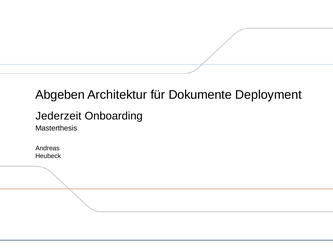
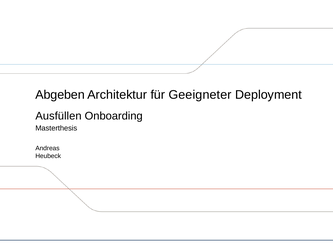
Dokumente: Dokumente -> Geeigneter (200, 95)
Jederzeit: Jederzeit -> Ausfüllen (58, 116)
